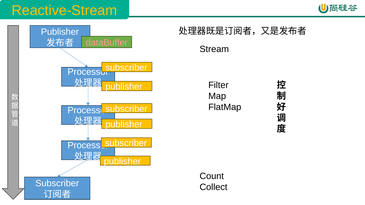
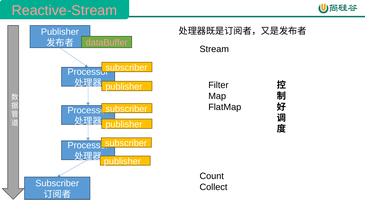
Reactive-Stream colour: yellow -> pink (64, 10)
